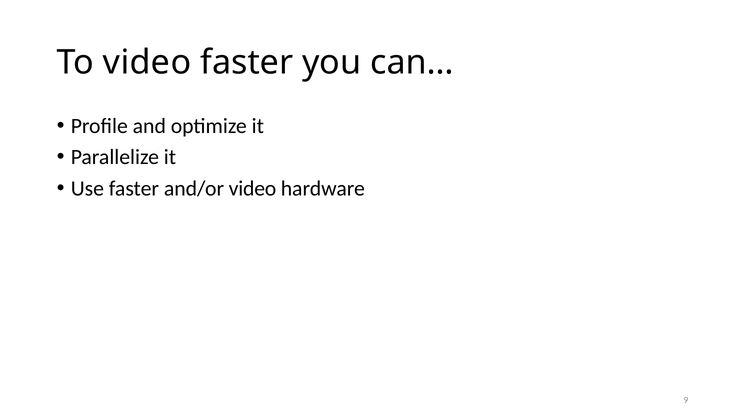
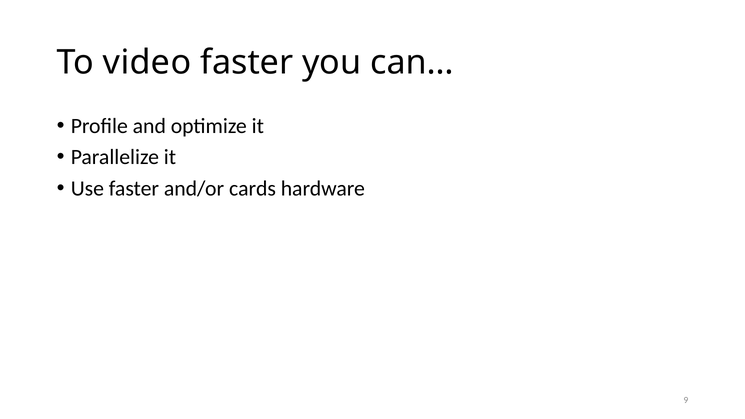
and/or video: video -> cards (252, 188)
